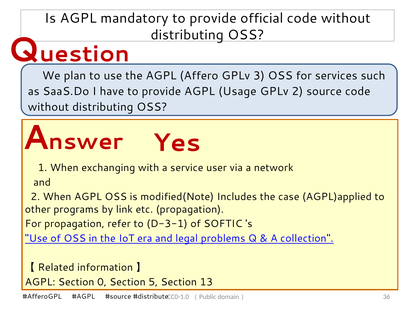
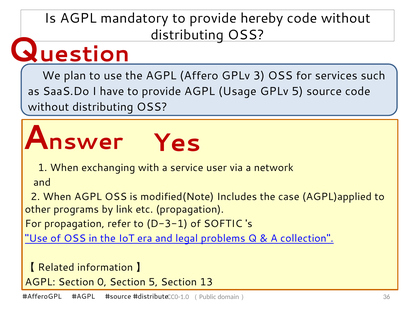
official: official -> hereby (262, 18)
GPLv 2: 2 -> 5 (297, 91)
